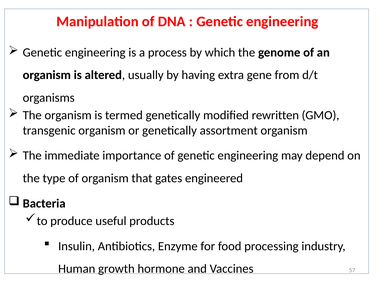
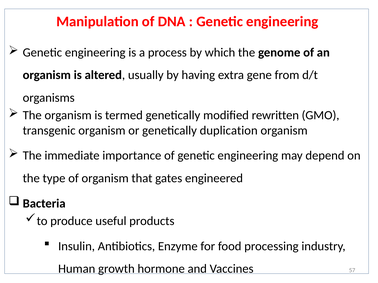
assortment: assortment -> duplication (229, 131)
